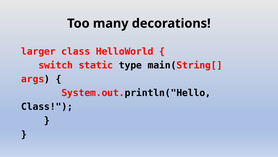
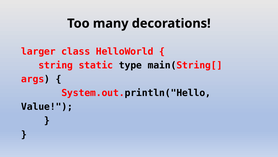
switch: switch -> string (56, 65)
Class: Class -> Value (47, 106)
